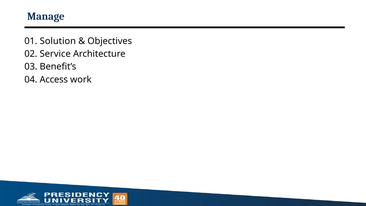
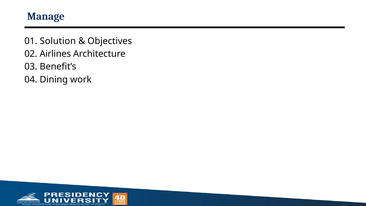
Service: Service -> Airlines (55, 54)
Access: Access -> Dining (54, 79)
